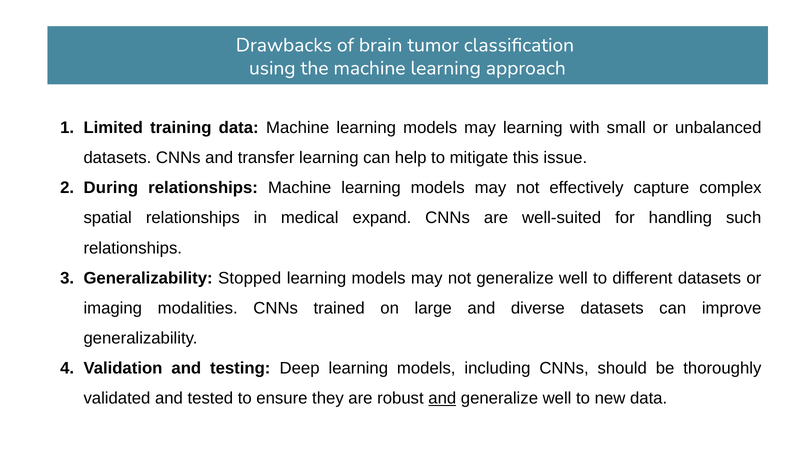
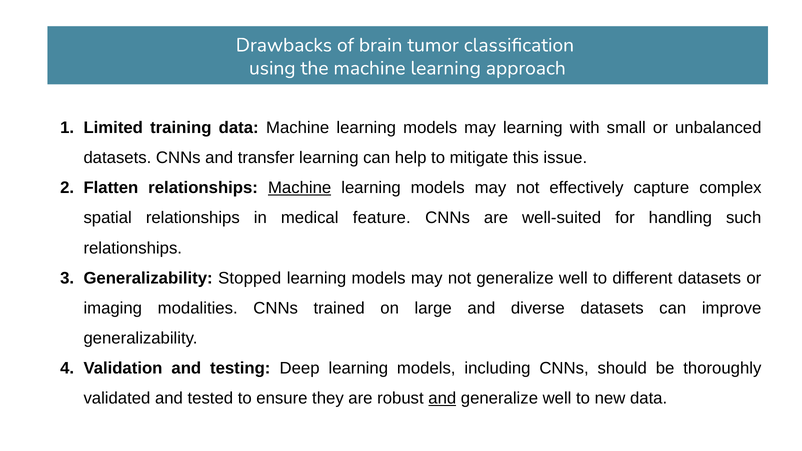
During: During -> Flatten (111, 188)
Machine underline: none -> present (300, 188)
expand: expand -> feature (382, 218)
